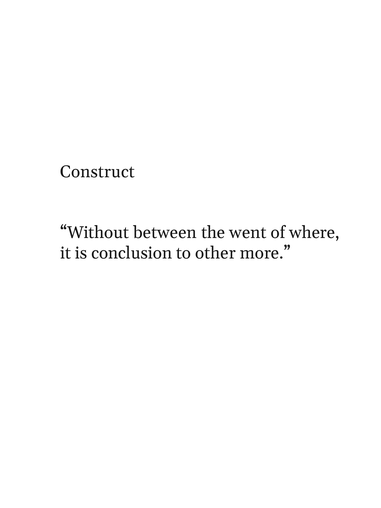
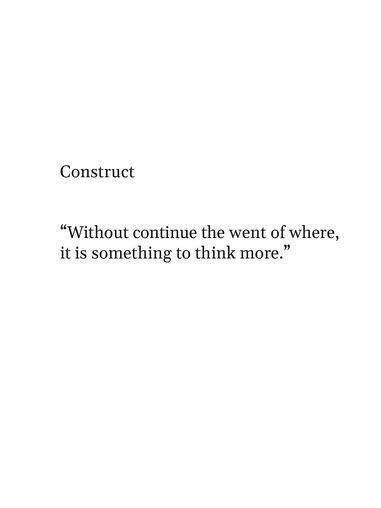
between: between -> continue (165, 233)
conclusion: conclusion -> something (132, 253)
other: other -> think (215, 253)
